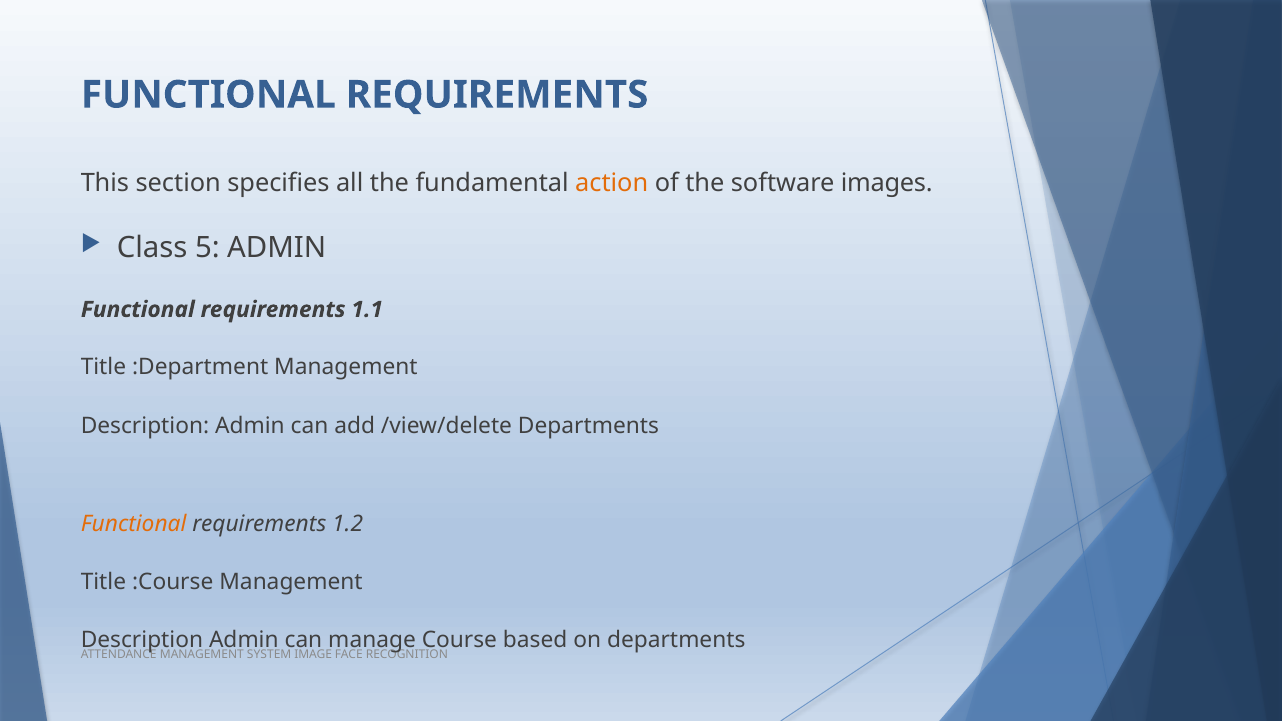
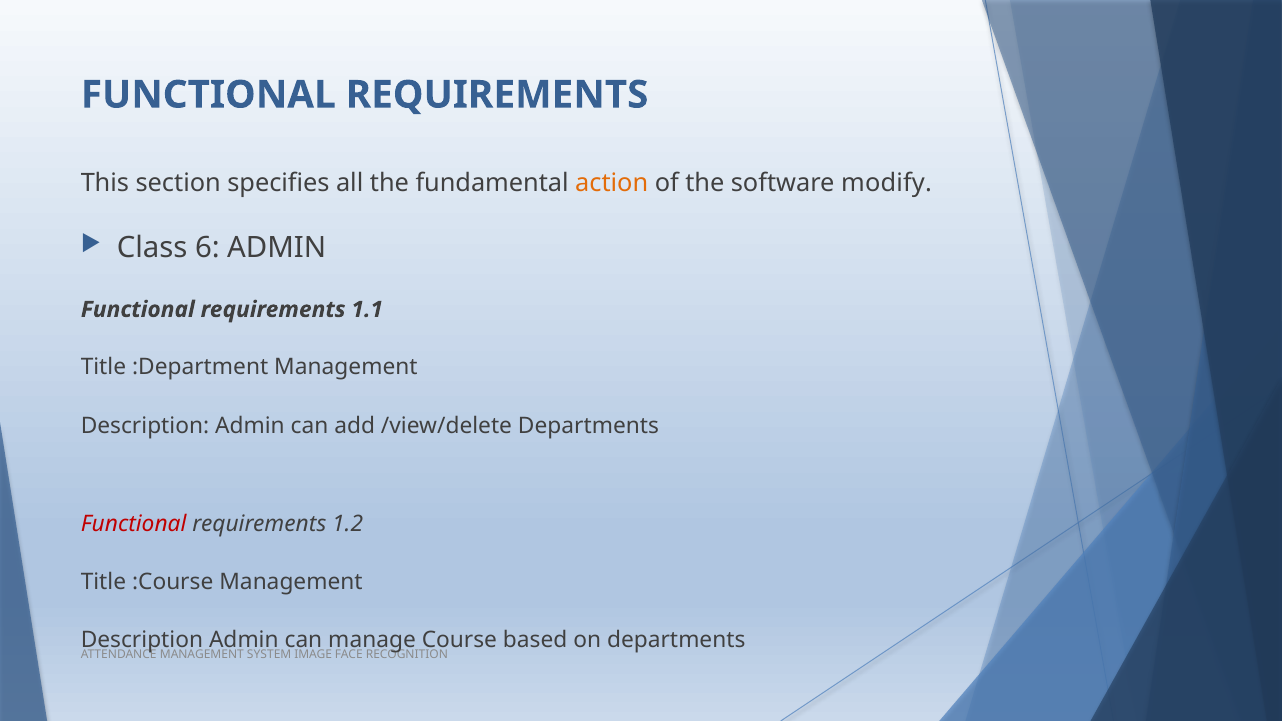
images: images -> modify (886, 183)
5: 5 -> 6 (207, 248)
Functional colour: orange -> red (134, 524)
